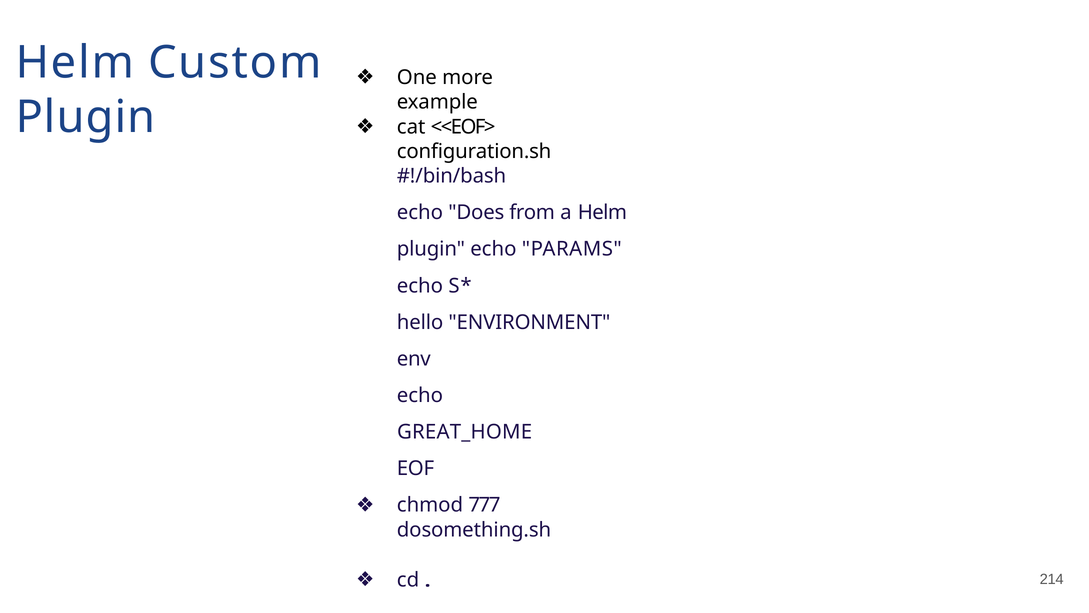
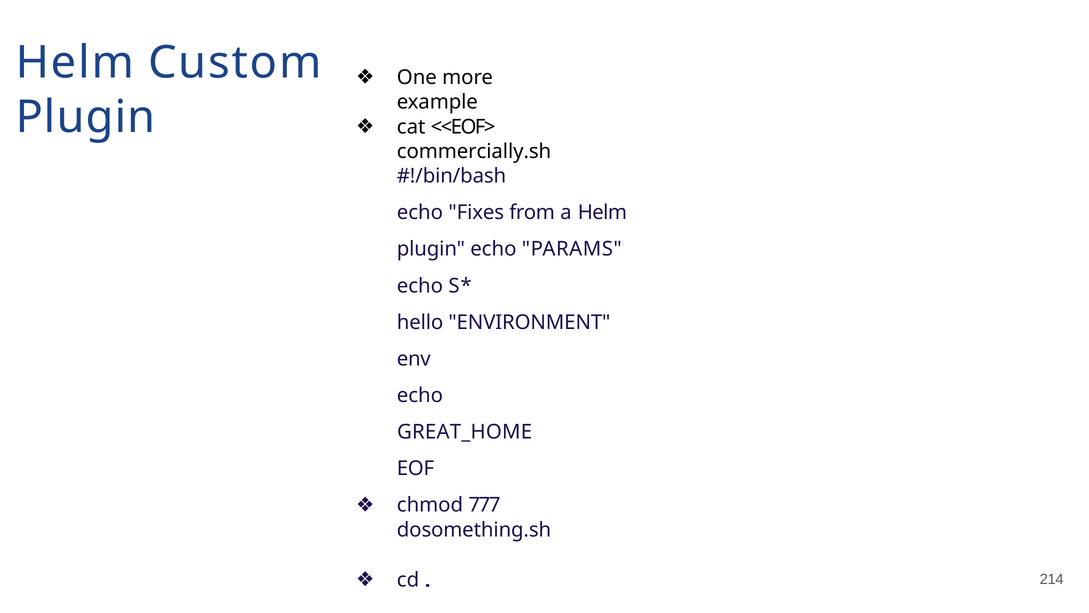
configuration.sh: configuration.sh -> commercially.sh (474, 151)
Does: Does -> Fixes (476, 213)
